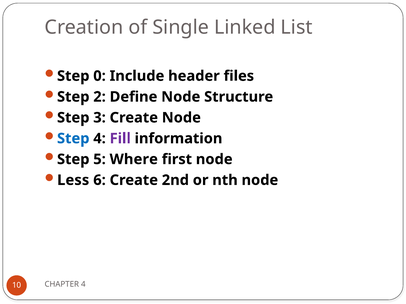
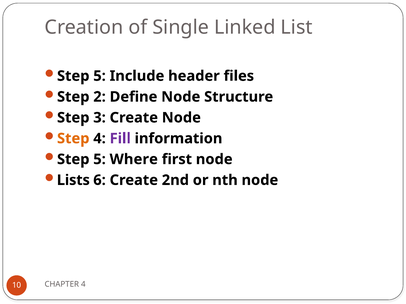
0: 0 -> 5 (100, 76)
Step colour: blue -> orange (73, 139)
Less: Less -> Lists (73, 180)
